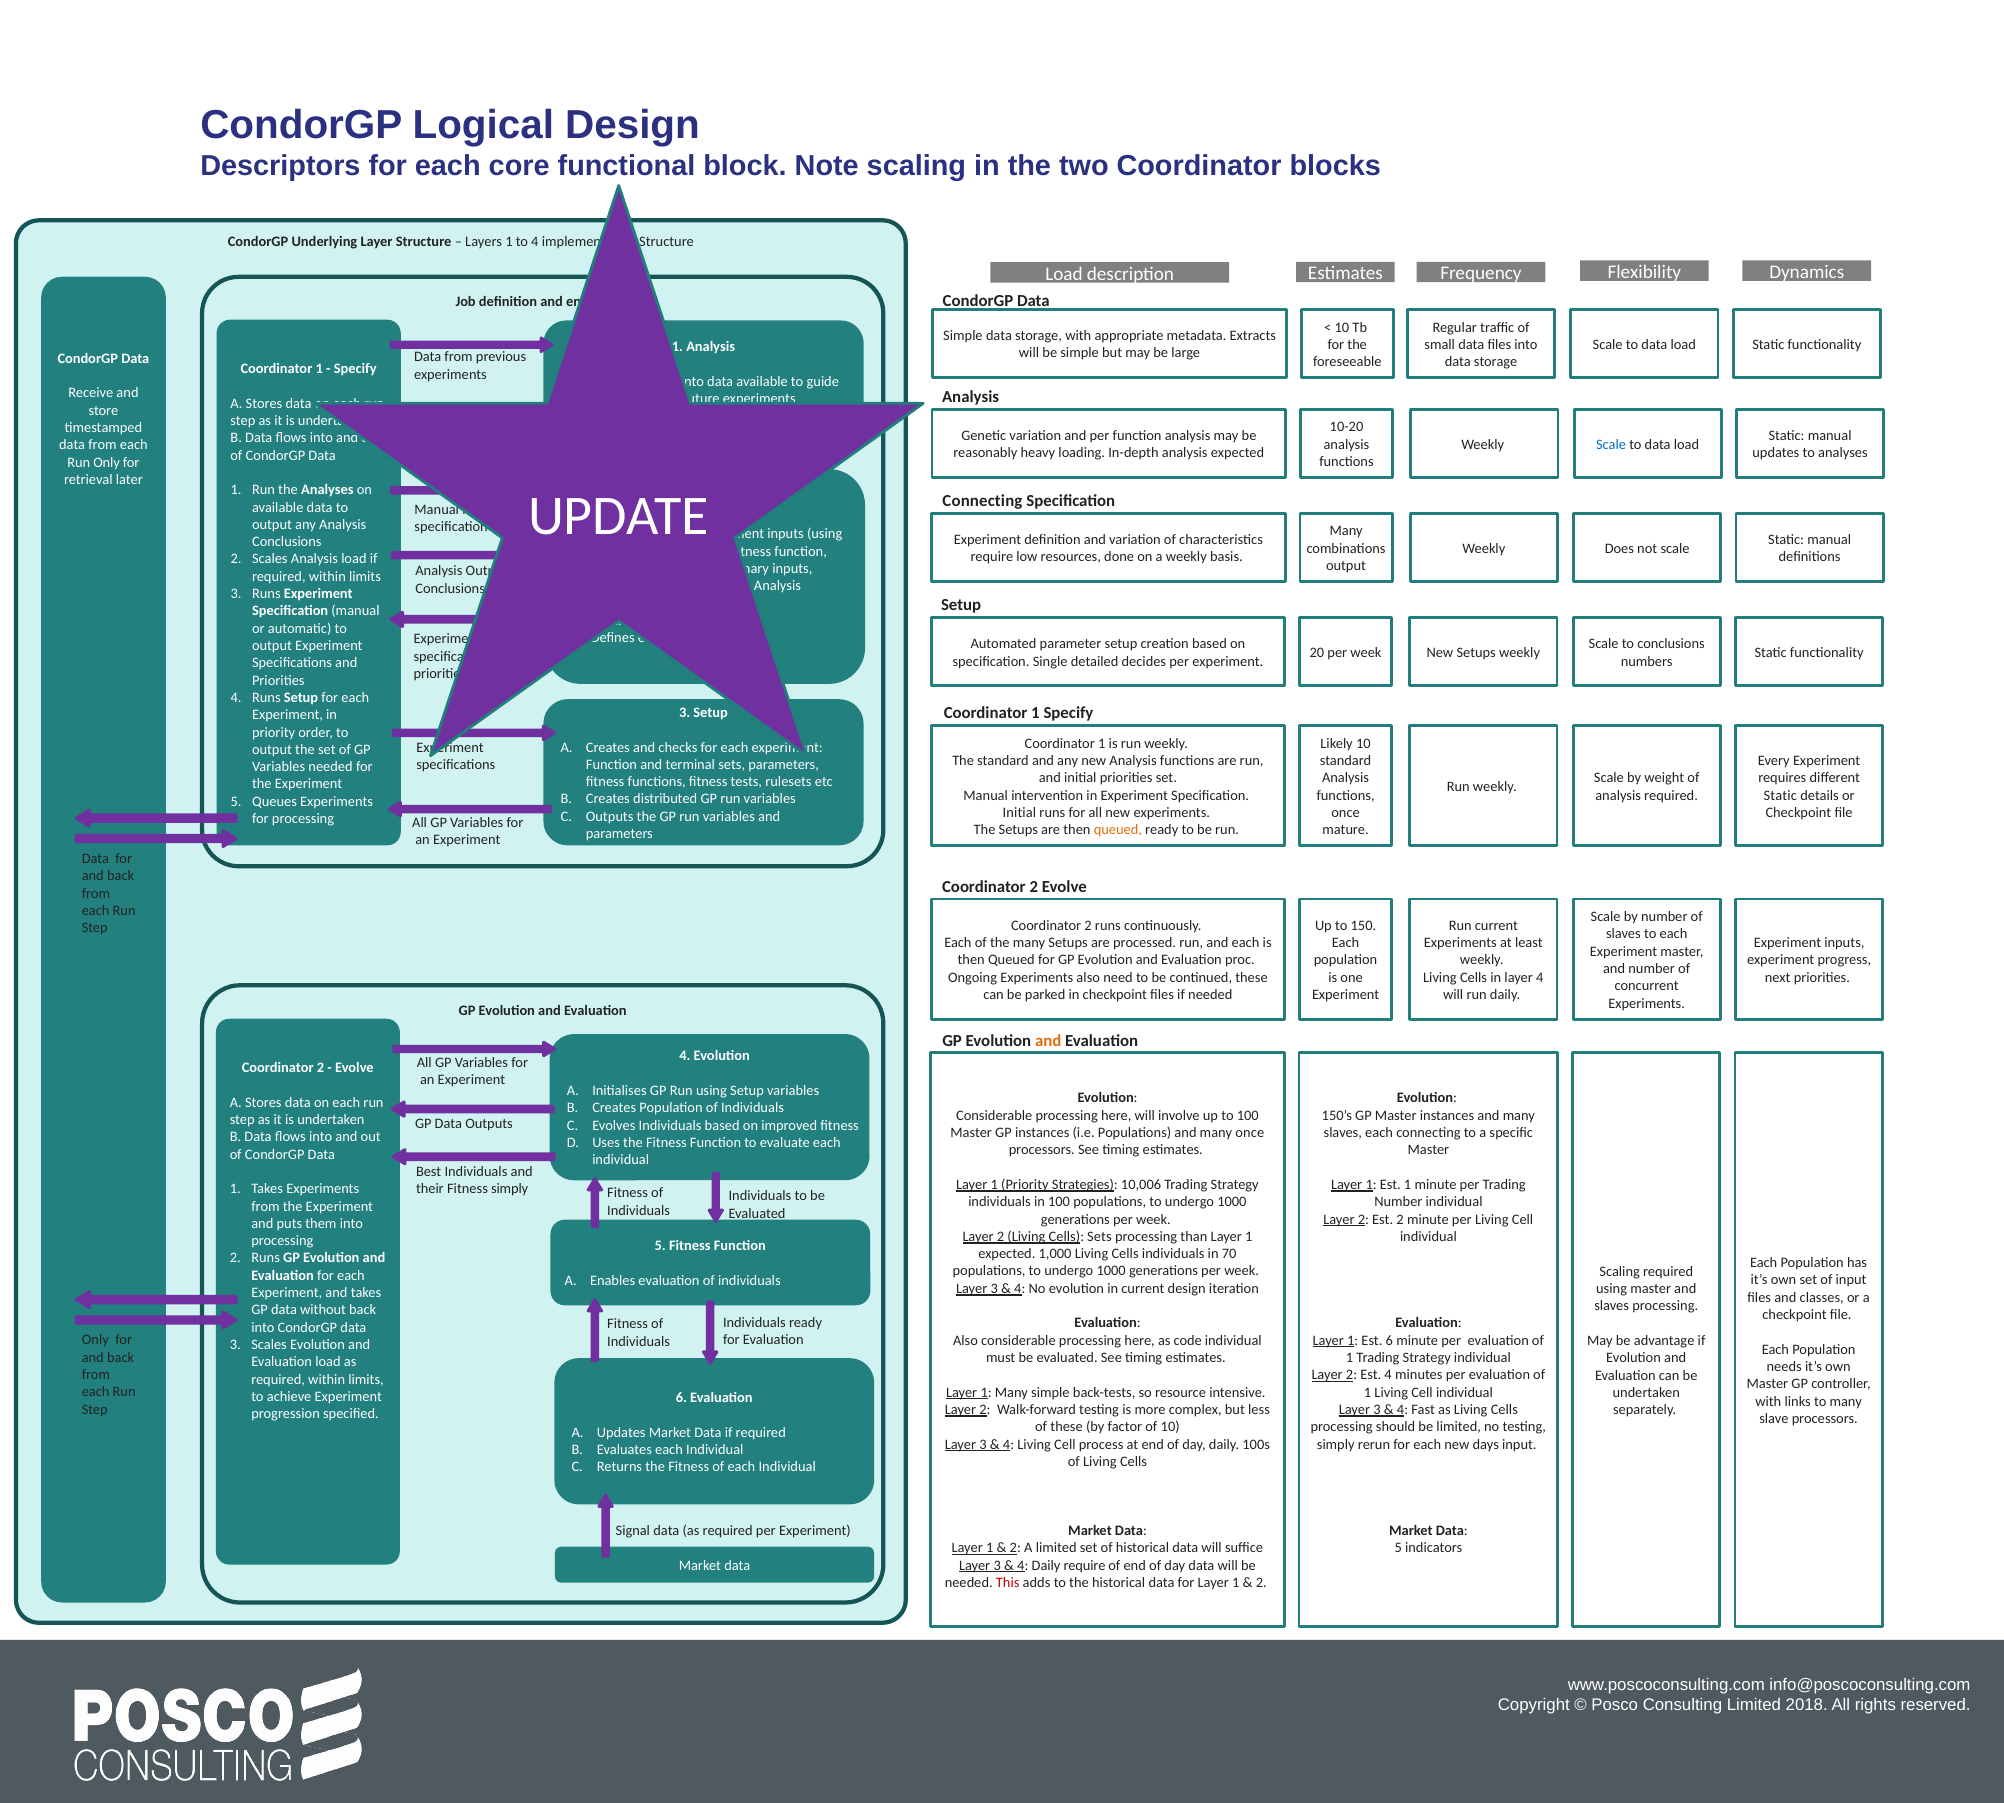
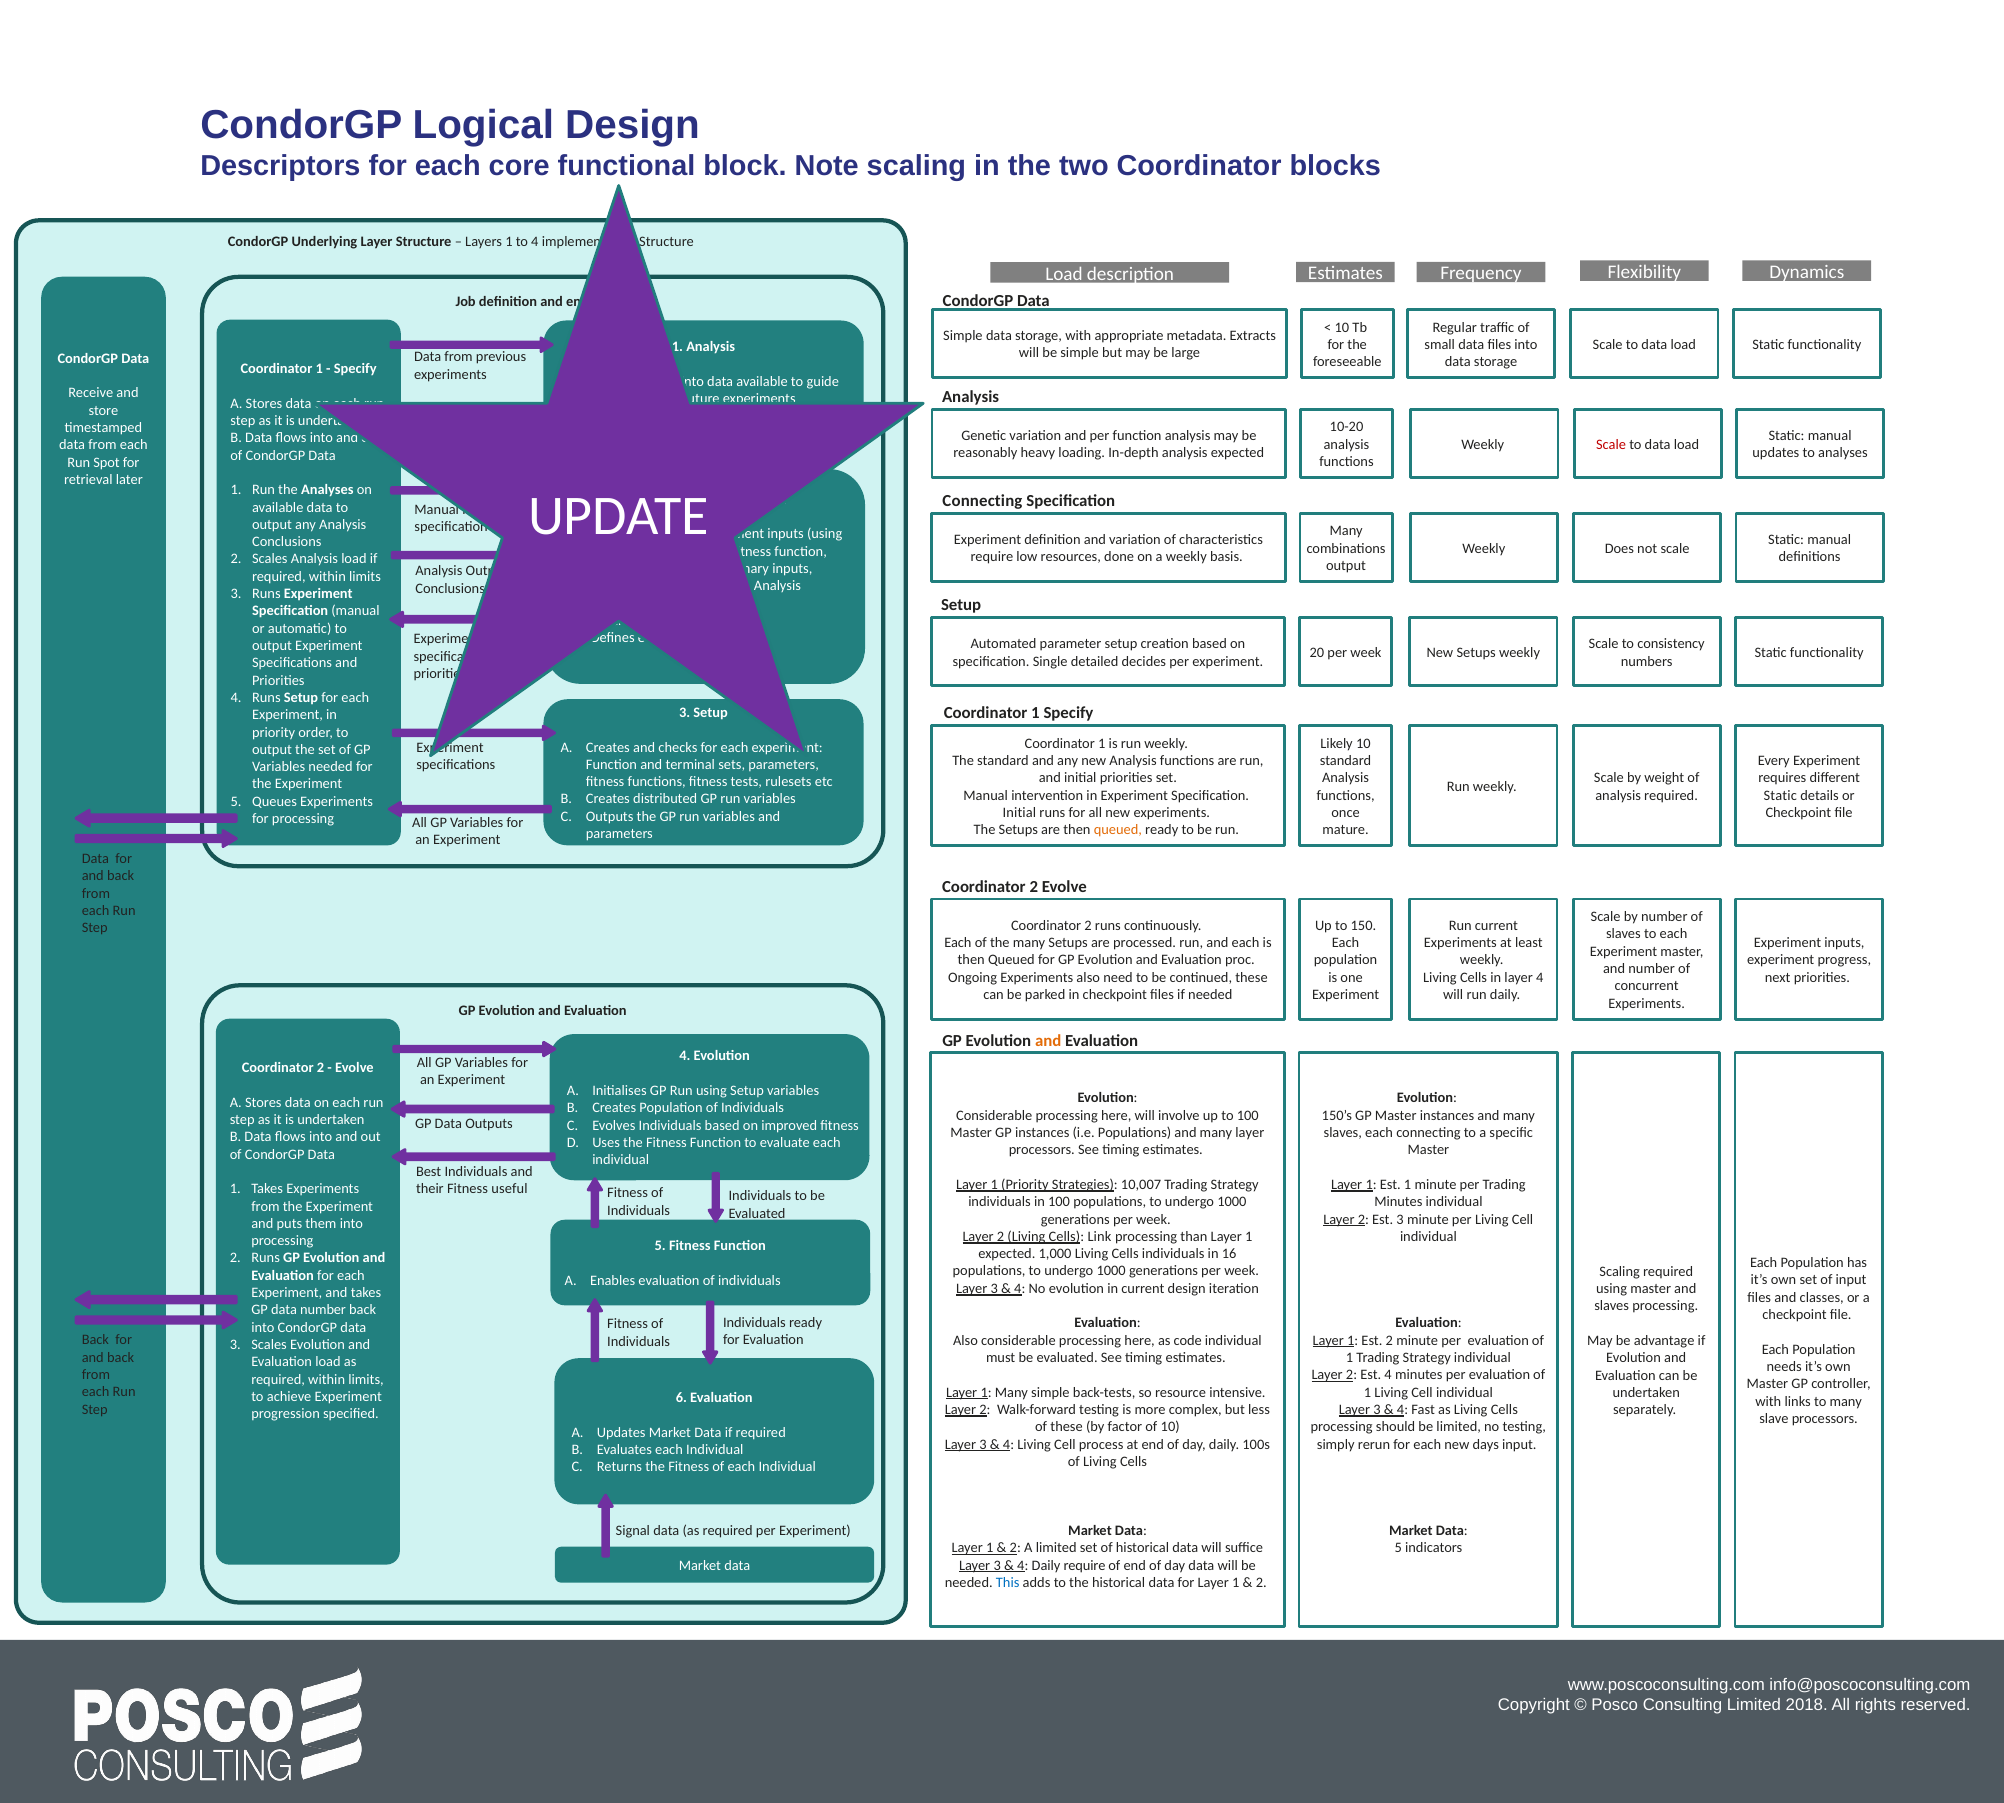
Scale colour: blue -> red (1611, 444)
Run Only: Only -> Spot (107, 463)
to conclusions: conclusions -> consistency (1671, 644)
many once: once -> layer (1250, 1133)
10,006: 10,006 -> 10,007 (1141, 1185)
Fitness simply: simply -> useful (509, 1189)
Number: Number -> Minutes (1398, 1202)
Est 2: 2 -> 3 (1400, 1220)
Cells Sets: Sets -> Link (1099, 1237)
70: 70 -> 16 (1229, 1254)
data without: without -> number (323, 1311)
Only: Only -> Back (95, 1341)
Est 6: 6 -> 2 (1389, 1341)
This colour: red -> blue (1008, 1583)
